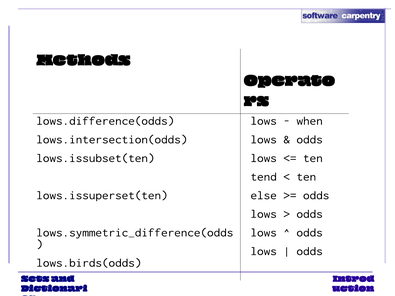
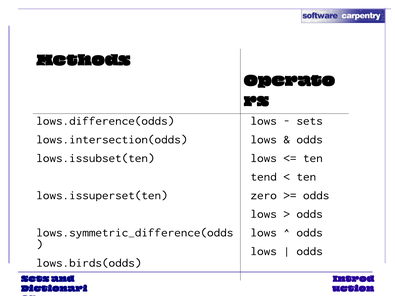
when: when -> sets (310, 121)
else: else -> zero (264, 195)
